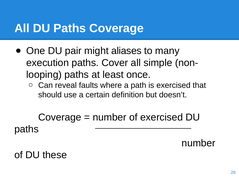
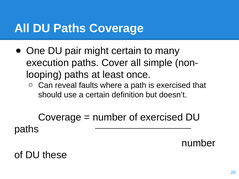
might aliases: aliases -> certain (126, 51)
